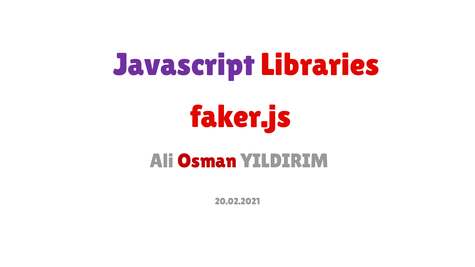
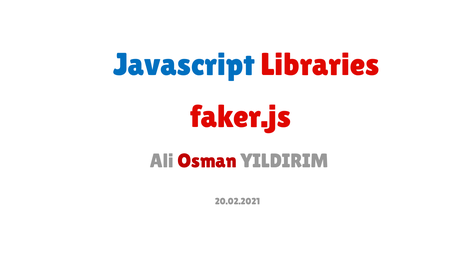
Javascript colour: purple -> blue (184, 65)
